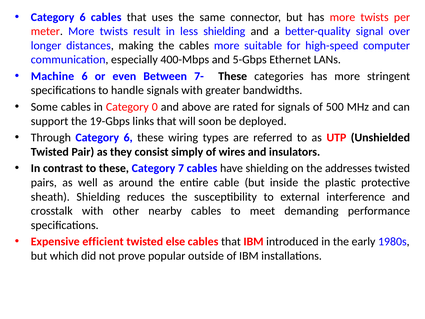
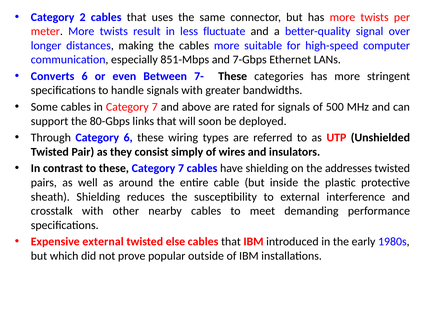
6: 6 -> 2 (83, 17)
less shielding: shielding -> fluctuate (224, 31)
400-Mbps: 400-Mbps -> 851-Mbps (185, 60)
5-Gbps: 5-Gbps -> 7-Gbps (250, 60)
Machine: Machine -> Converts (53, 76)
in Category 0: 0 -> 7 (155, 107)
19-Gbps: 19-Gbps -> 80-Gbps (110, 121)
Expensive efficient: efficient -> external (103, 241)
